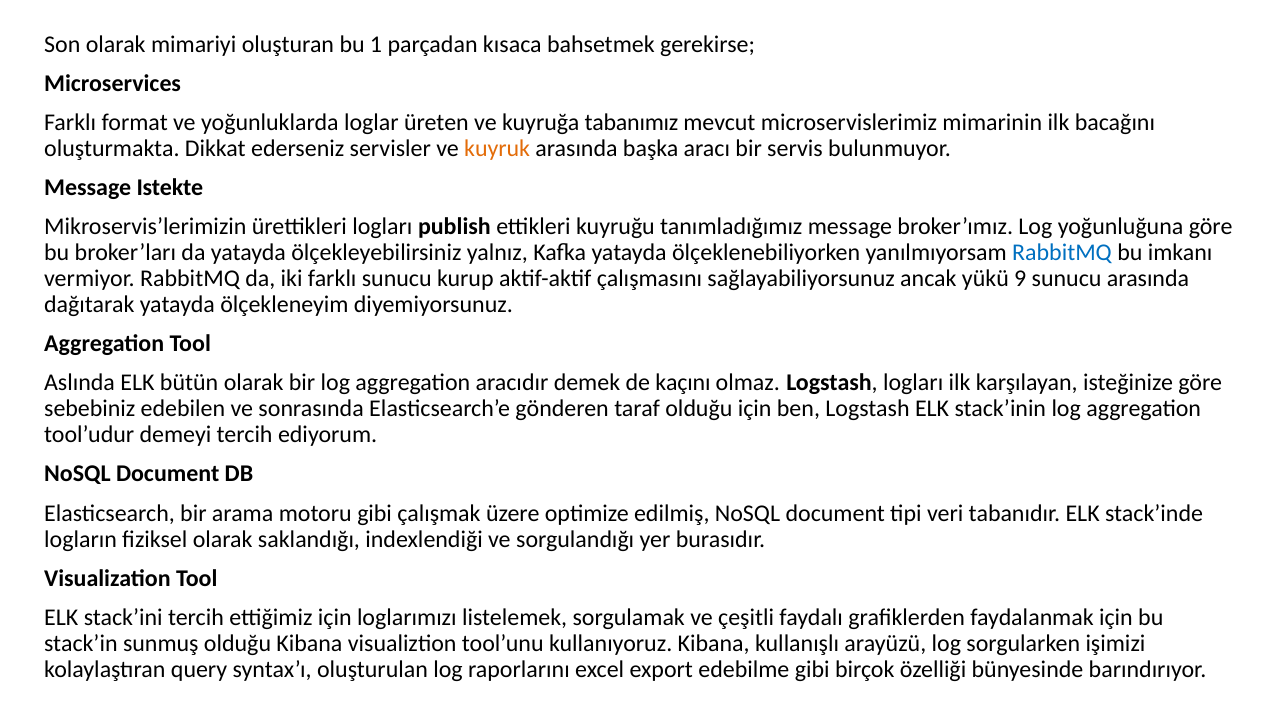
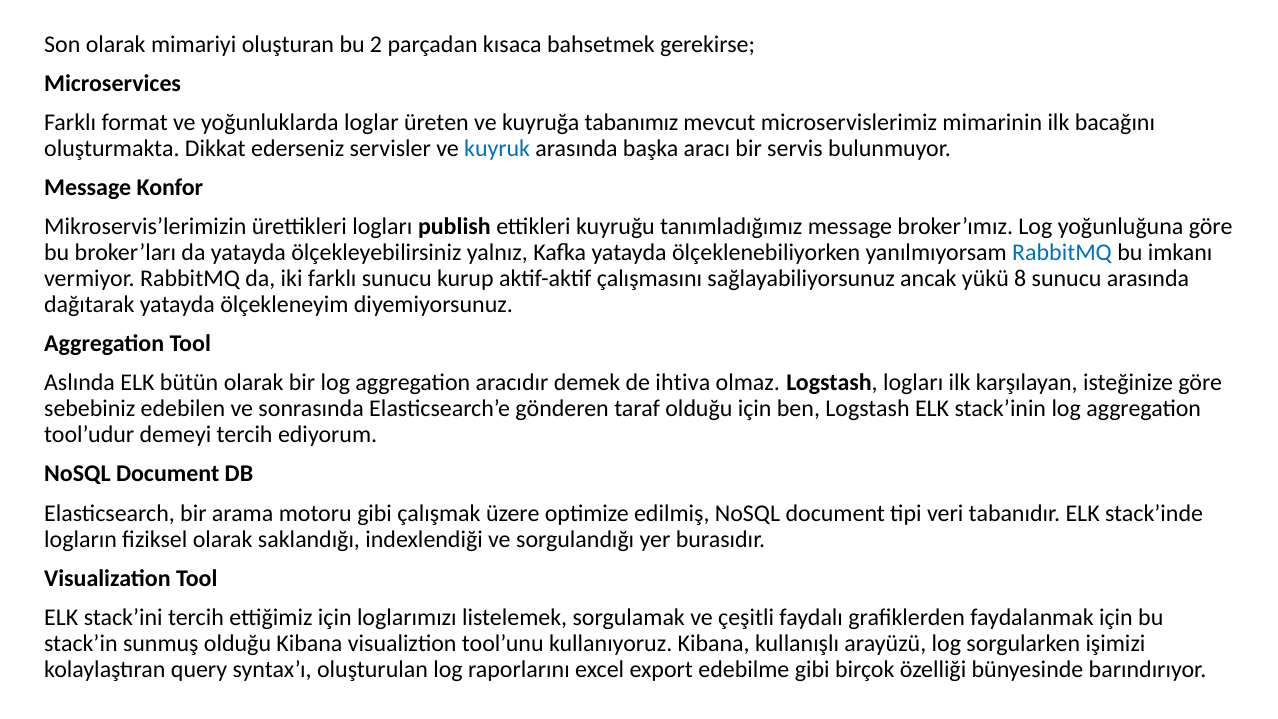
1: 1 -> 2 (376, 44)
kuyruk colour: orange -> blue (497, 148)
Istekte: Istekte -> Konfor (170, 188)
9: 9 -> 8 (1020, 279)
kaçını: kaçını -> ihtiva (683, 383)
